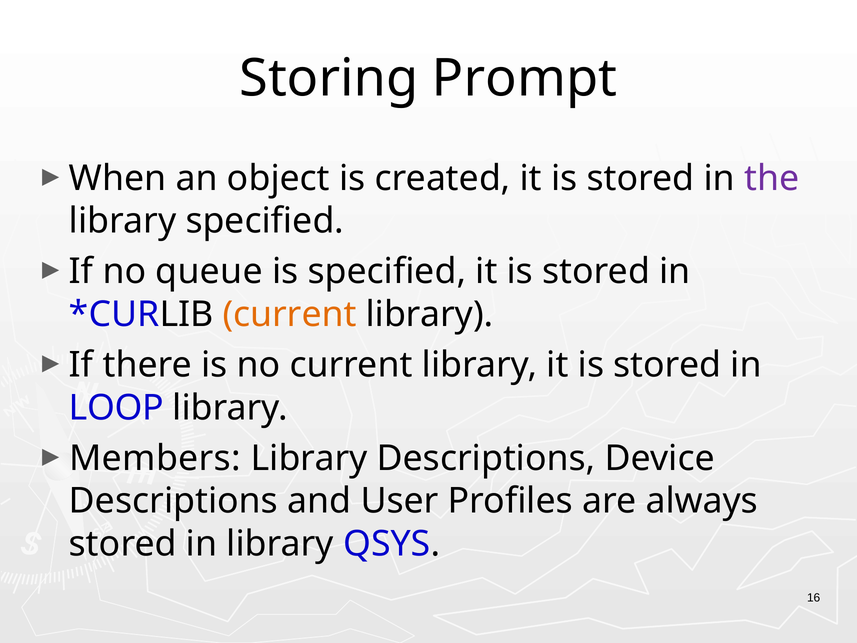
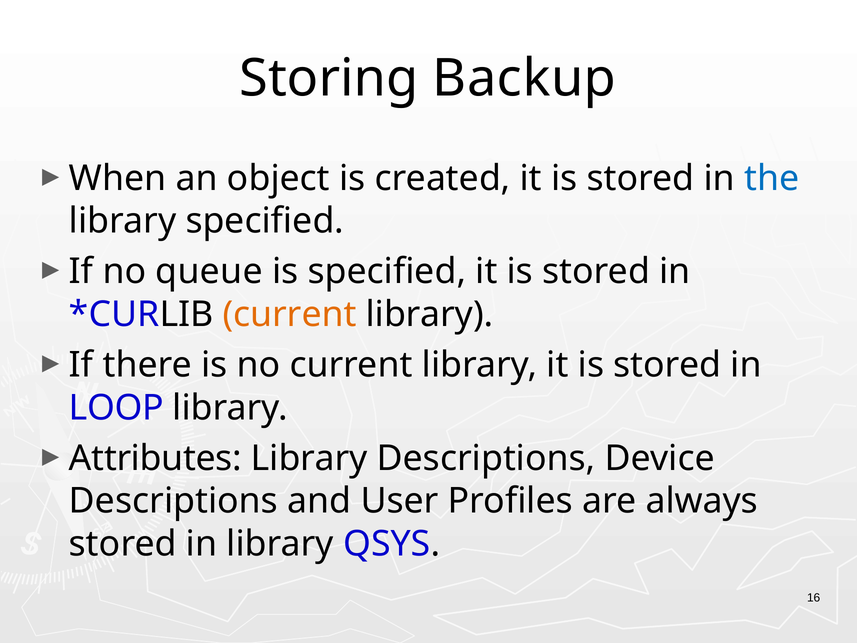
Prompt: Prompt -> Backup (524, 79)
the colour: purple -> blue (772, 178)
Members: Members -> Attributes (155, 458)
